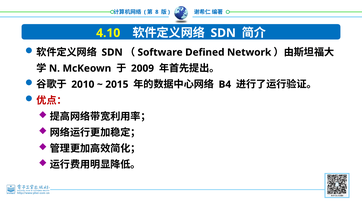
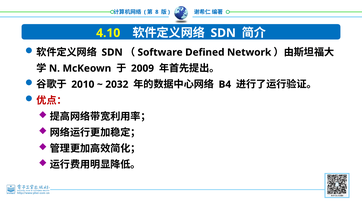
2015: 2015 -> 2032 (117, 85)
